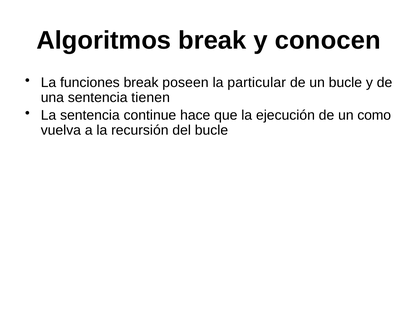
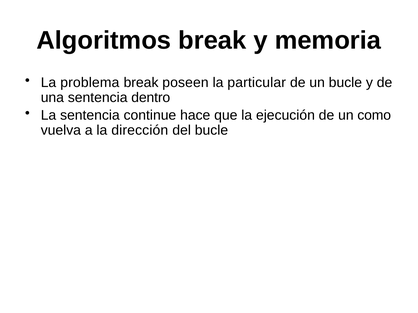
conocen: conocen -> memoria (328, 40)
funciones: funciones -> problema (90, 83)
tienen: tienen -> dentro (151, 98)
recursión: recursión -> dirección (140, 131)
